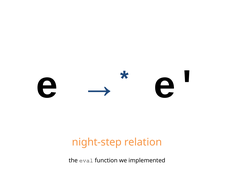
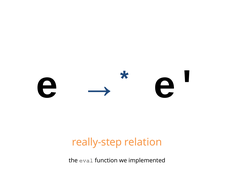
night-step: night-step -> really-step (97, 142)
